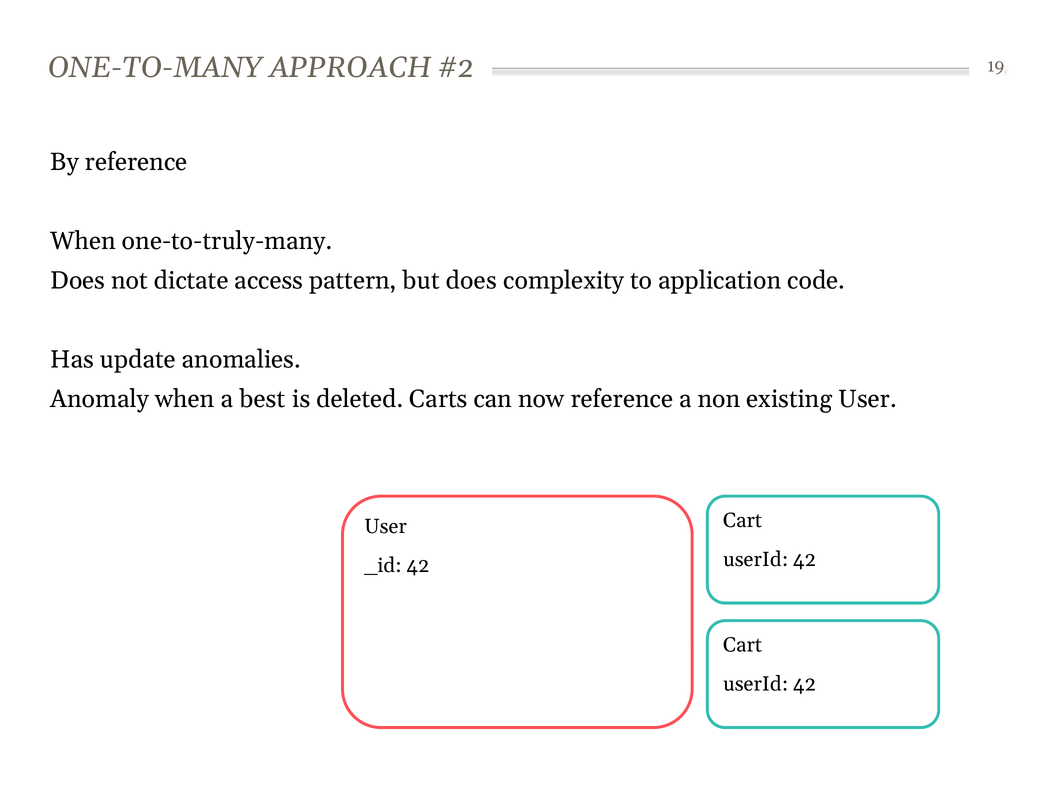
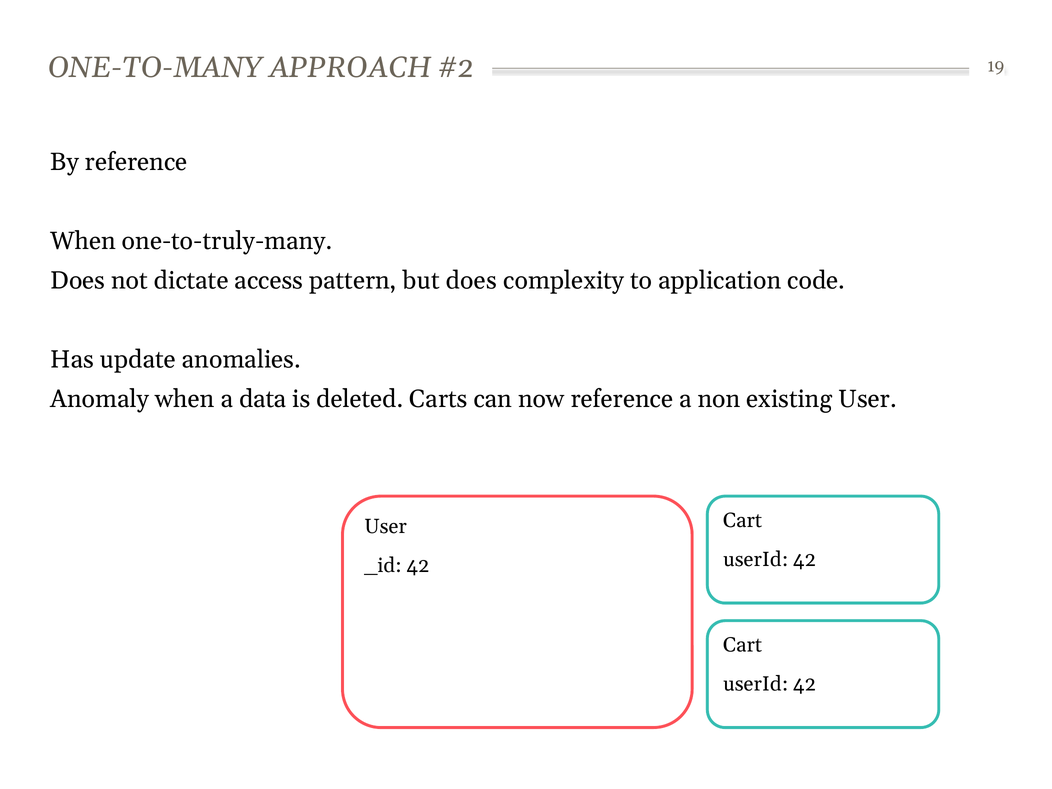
best: best -> data (263, 399)
